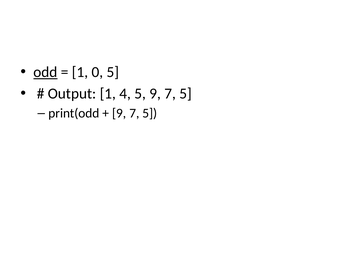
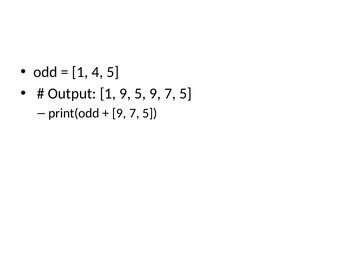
odd underline: present -> none (45, 72)
0: 0 -> 4 (97, 72)
1 4: 4 -> 9 (125, 93)
